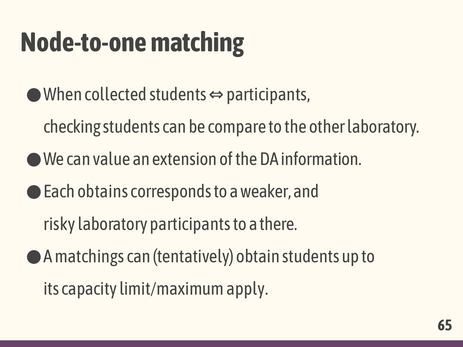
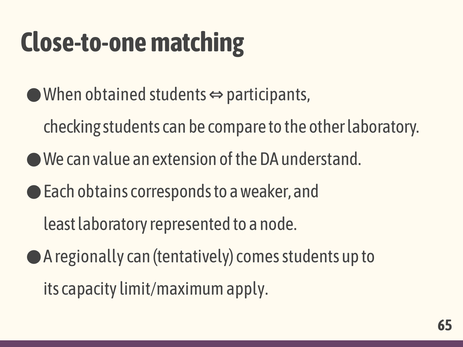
Node-to-one: Node-to-one -> Close-to-one (84, 42)
collected: collected -> obtained (116, 95)
information: information -> understand (321, 159)
risky: risky -> least (60, 224)
laboratory participants: participants -> represented (190, 224)
there: there -> node (278, 224)
matchings: matchings -> regionally (90, 257)
obtain: obtain -> comes (258, 257)
